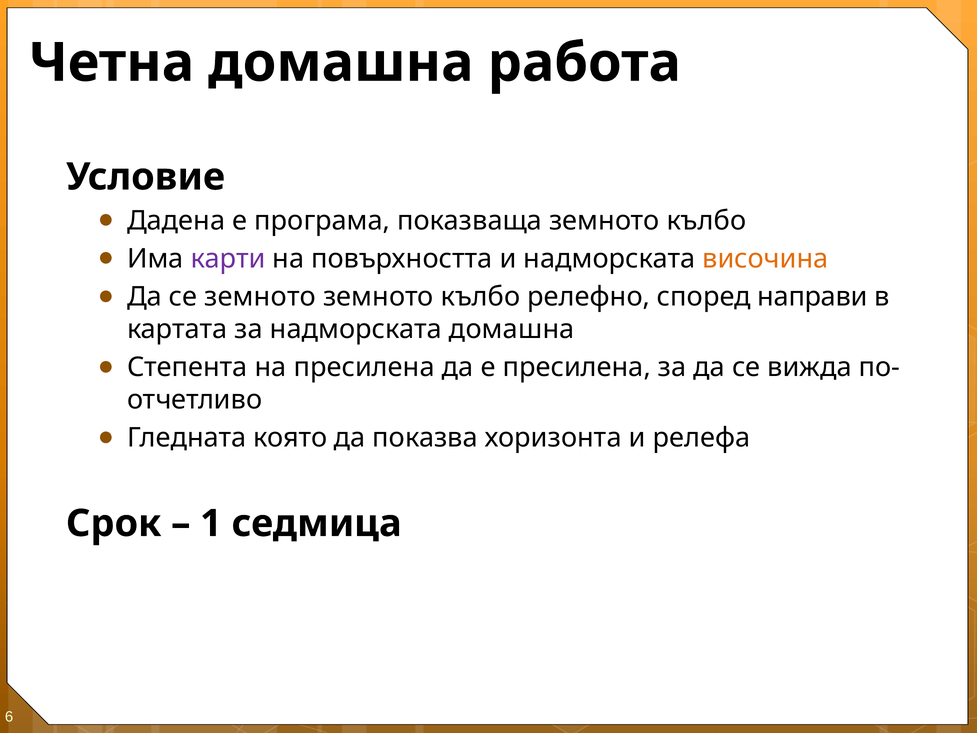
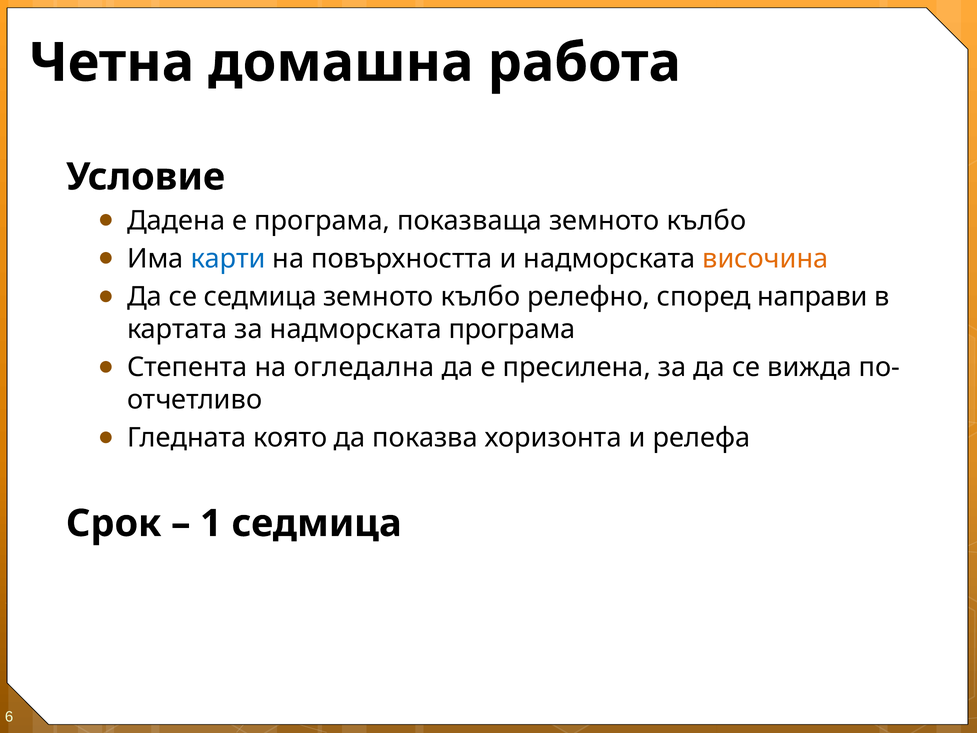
карти colour: purple -> blue (228, 259)
се земното: земното -> седмица (260, 297)
надморската домашна: домашна -> програма (512, 329)
на пресилена: пресилена -> огледална (364, 367)
